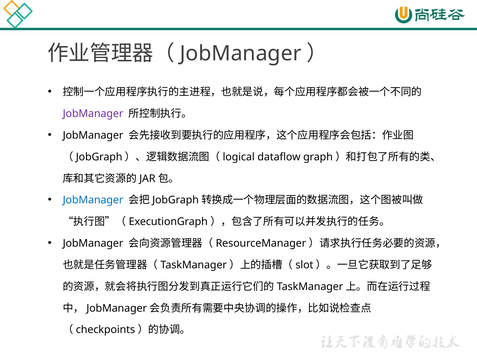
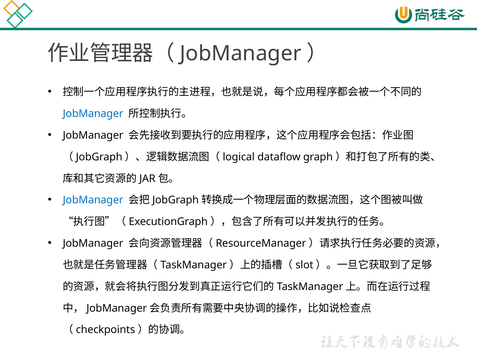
JobManager colour: purple -> blue (93, 114)
